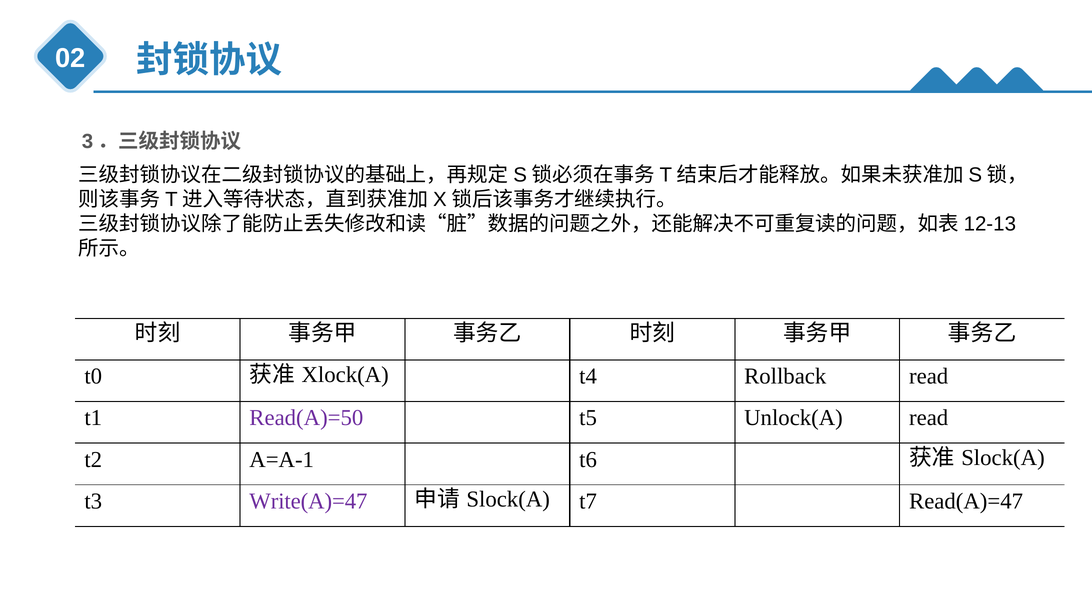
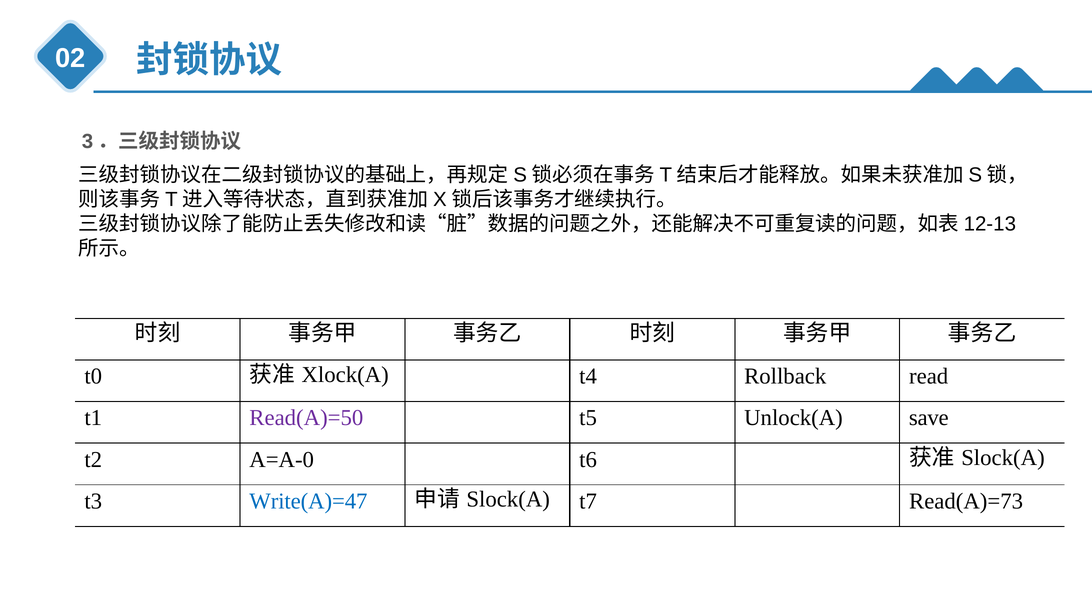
Unlock(A read: read -> save (929, 418)
A=A-1: A=A-1 -> A=A-0 (282, 460)
Write(A)=47 colour: purple -> blue (308, 501)
Read(A)=47: Read(A)=47 -> Read(A)=73 (966, 501)
